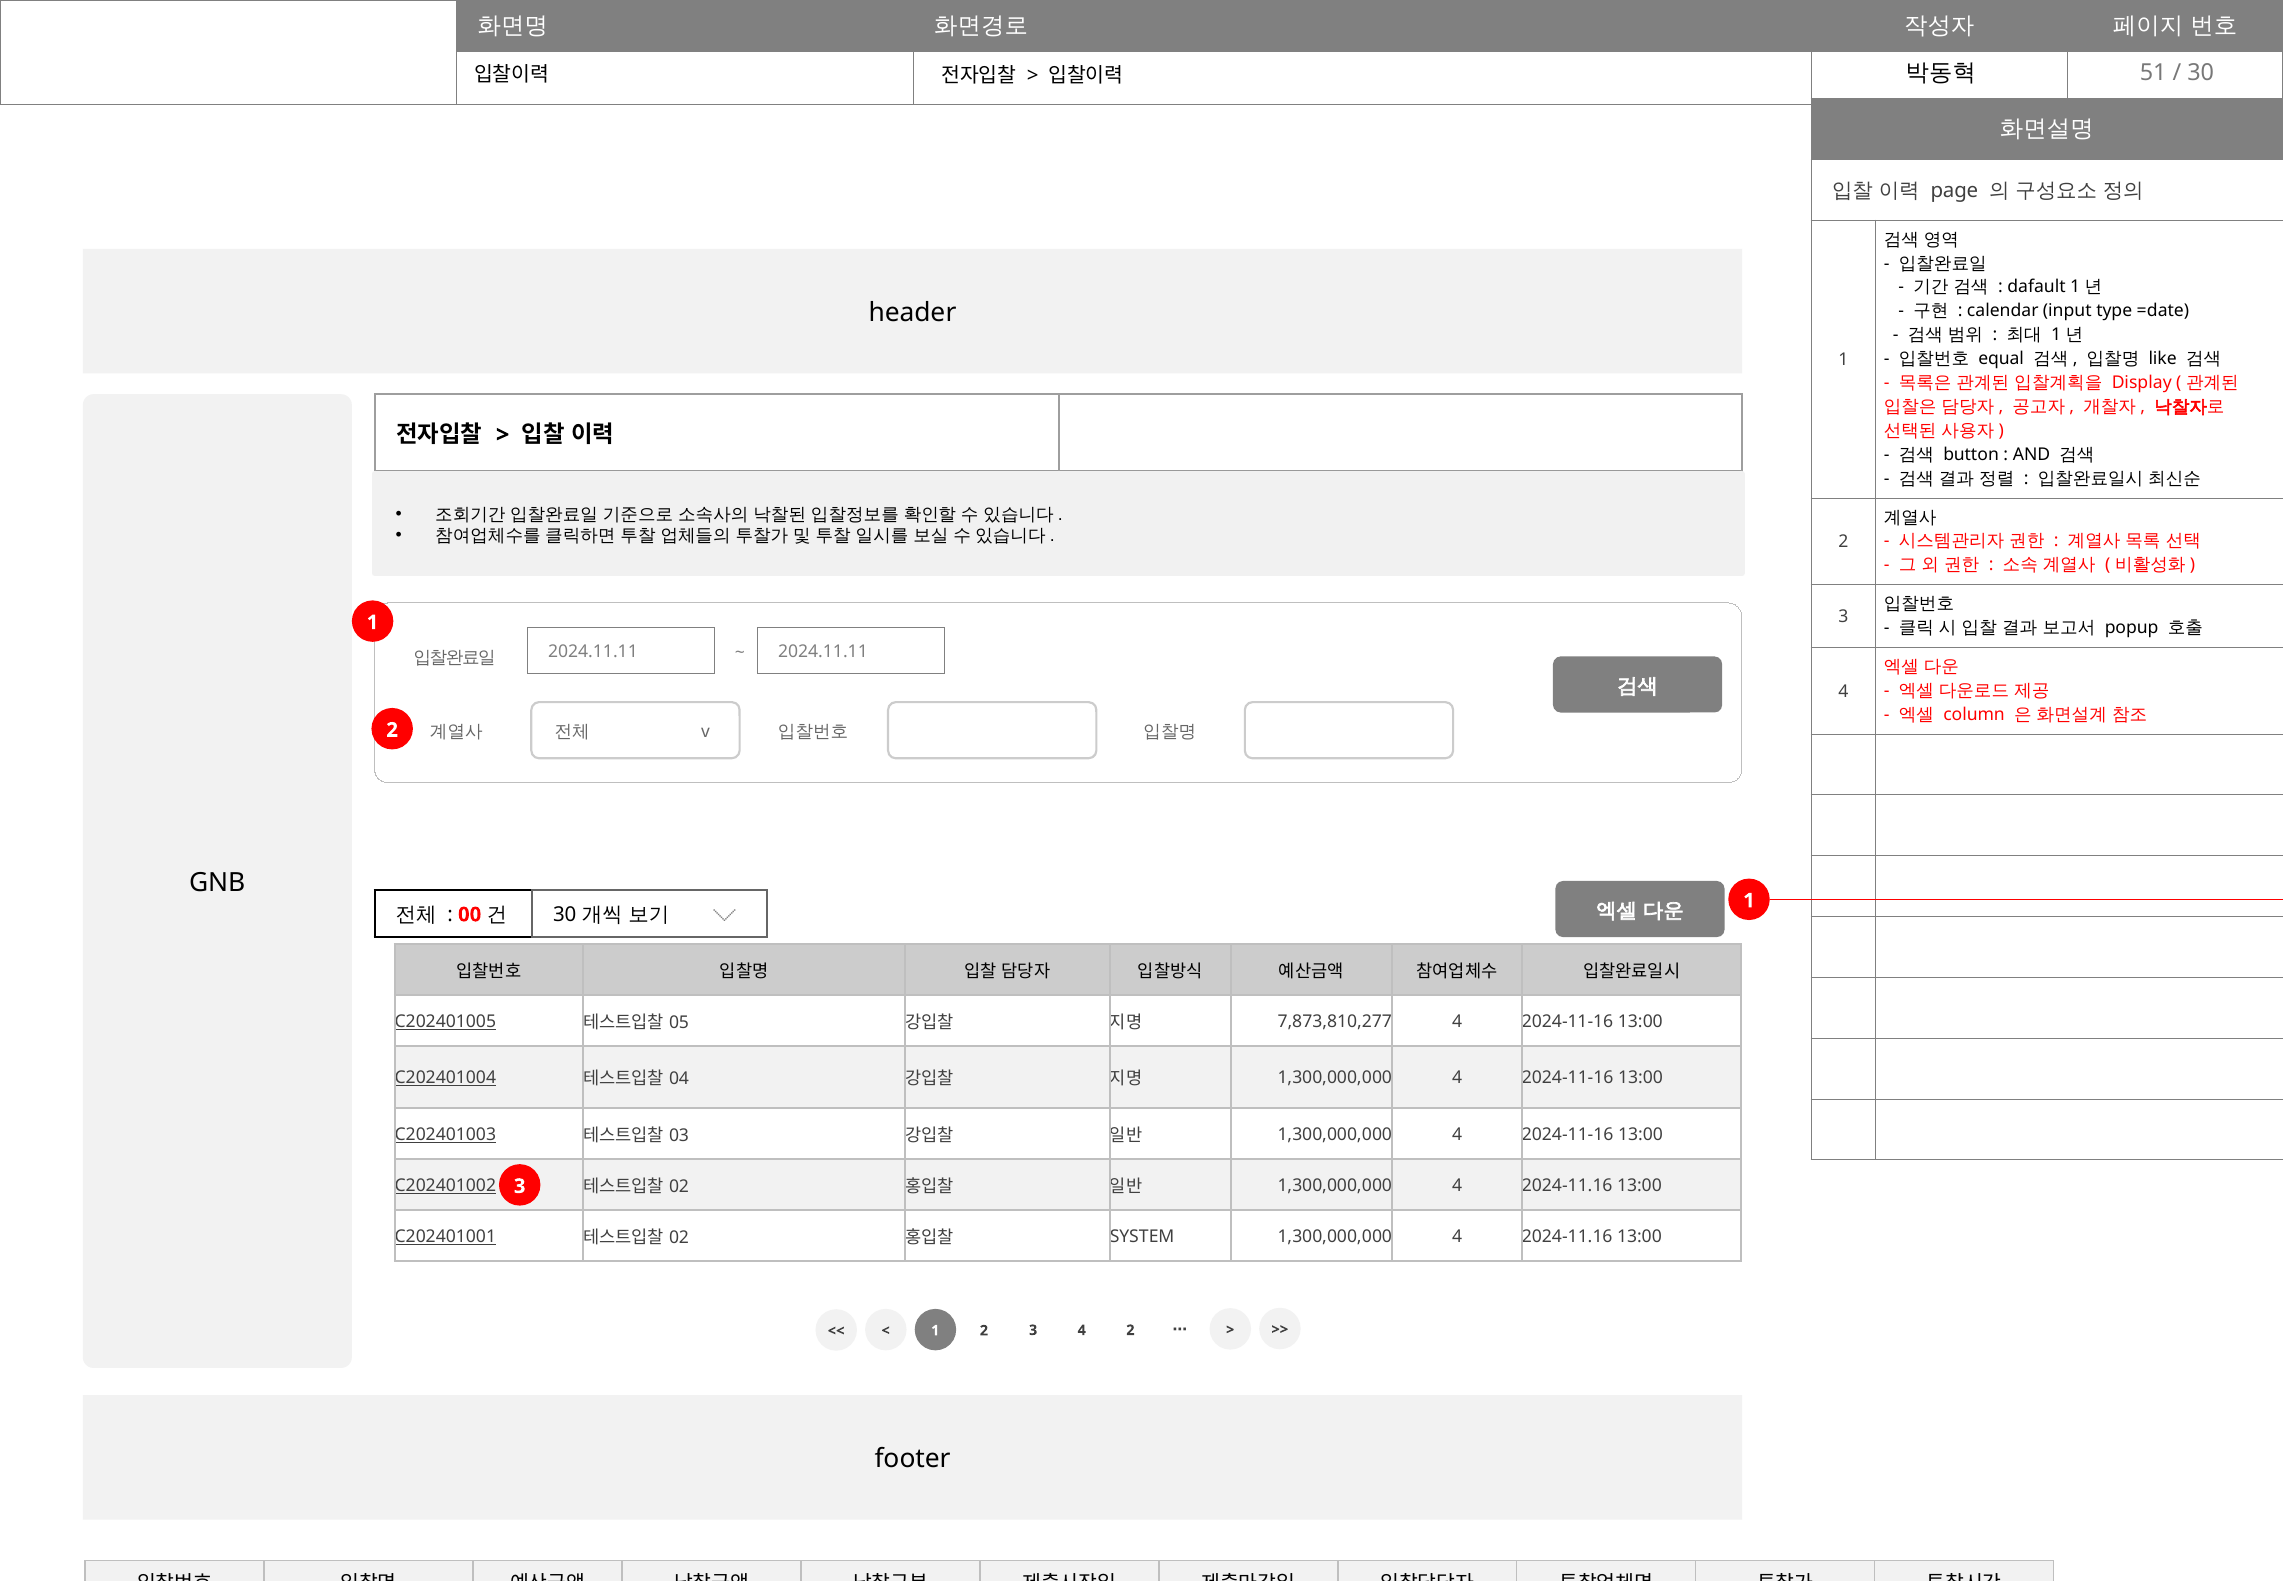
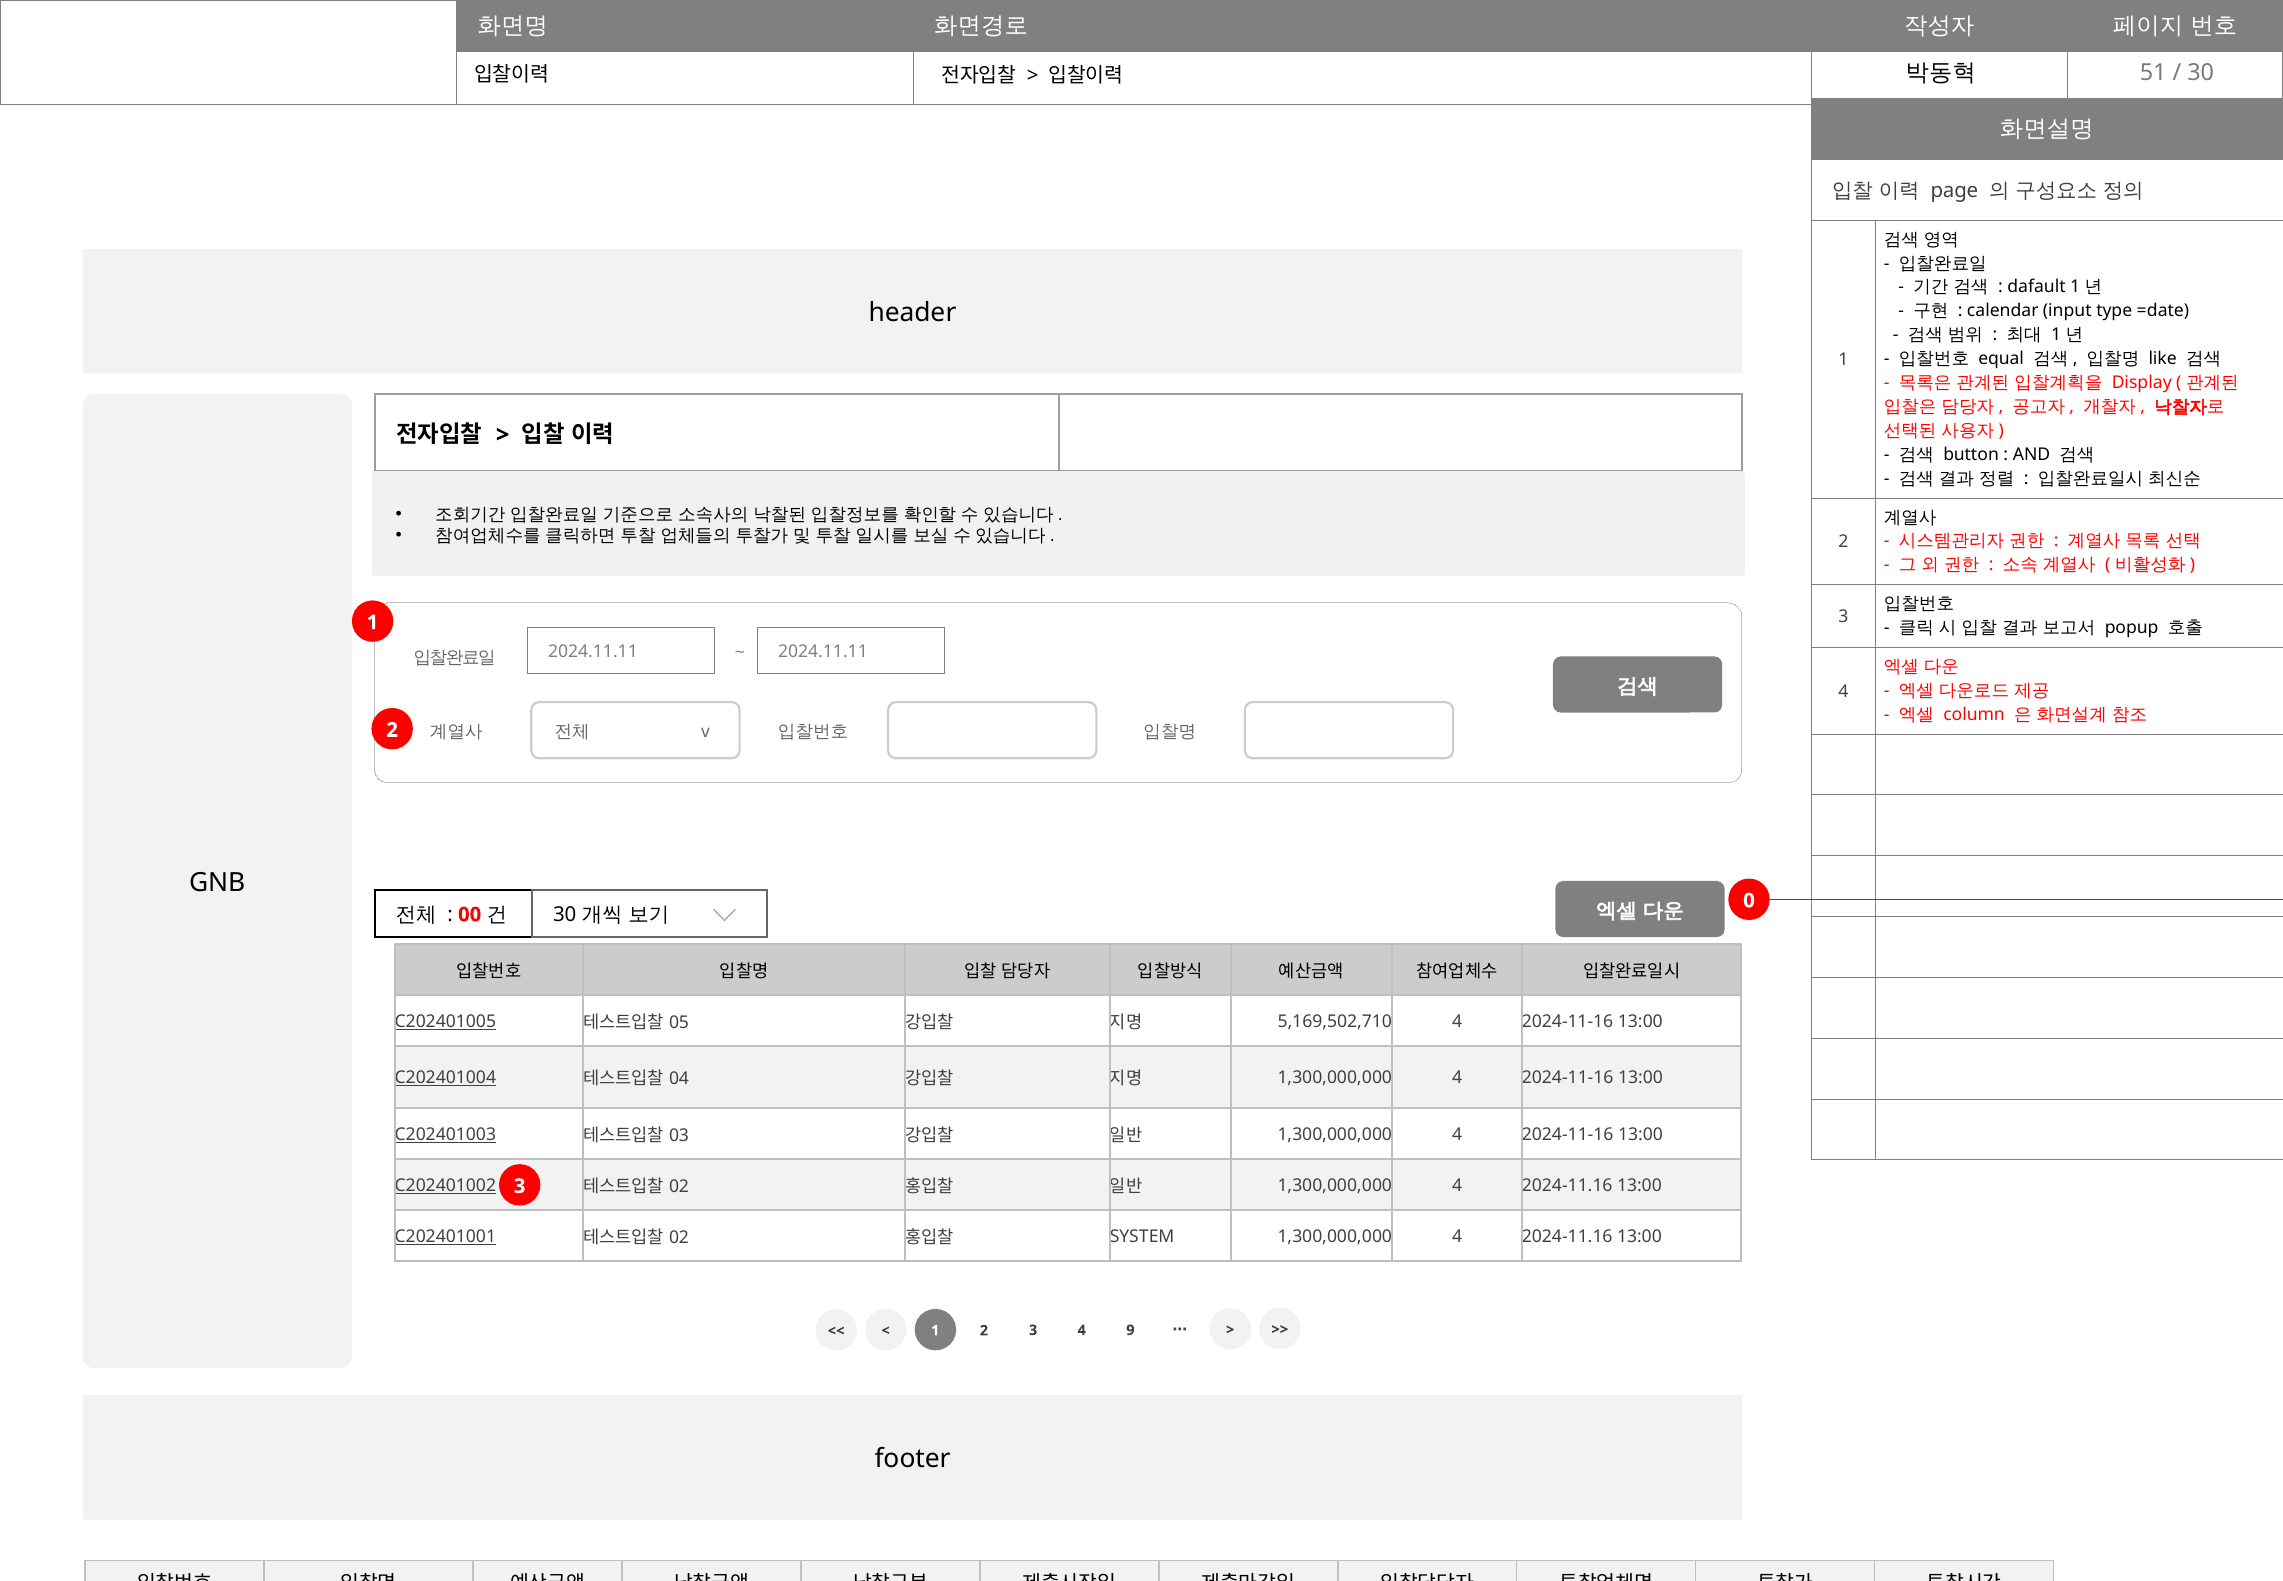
1: 1 -> 0 (1749, 900)
7,873,810,277: 7,873,810,277 -> 5,169,502,710 (1335, 1021)
2: 2 -> 9 (1130, 1330)
